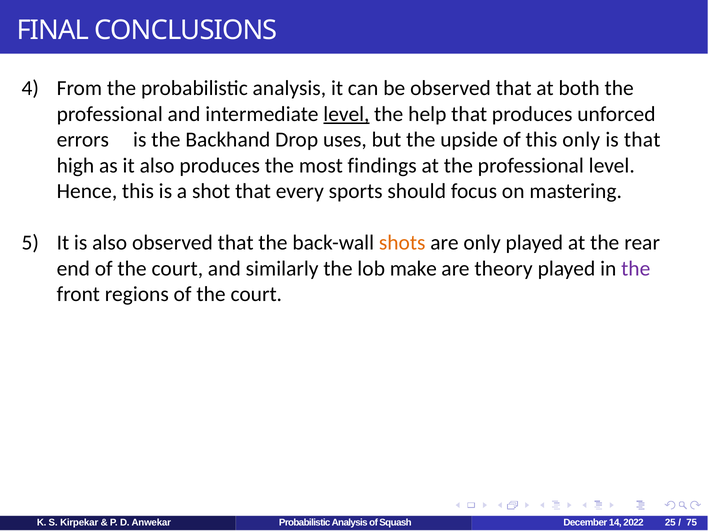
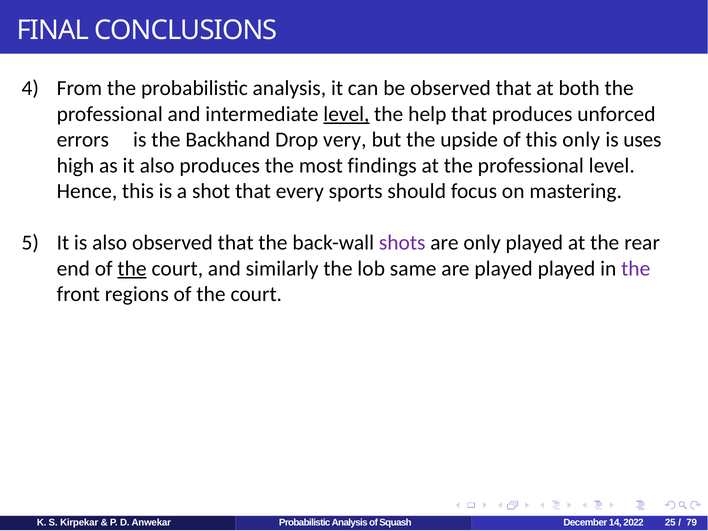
uses: uses -> very (345, 140)
is that: that -> uses (642, 140)
shots colour: orange -> purple (402, 243)
the underline: none -> present (132, 269)
make: make -> same (413, 269)
are theory: theory -> played (504, 269)
75: 75 -> 79 (692, 523)
